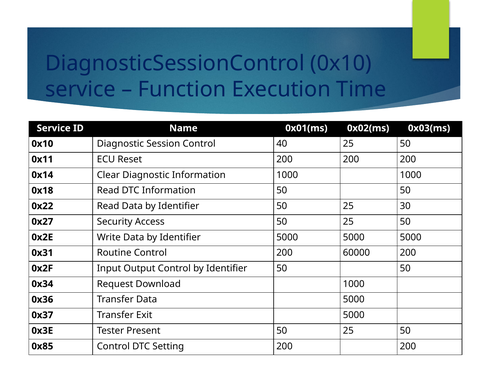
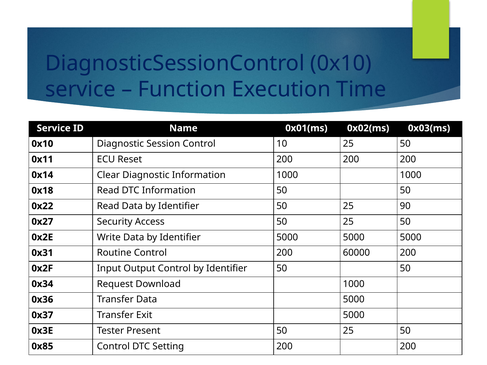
40: 40 -> 10 (282, 144)
30: 30 -> 90 (405, 206)
